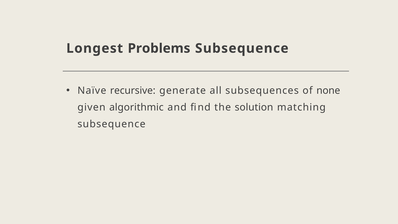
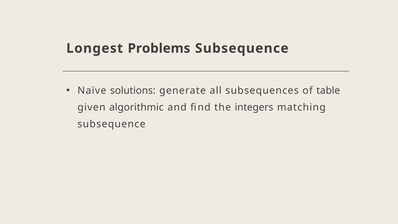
recursive: recursive -> solutions (133, 91)
none: none -> table (328, 91)
solution: solution -> integers (254, 107)
